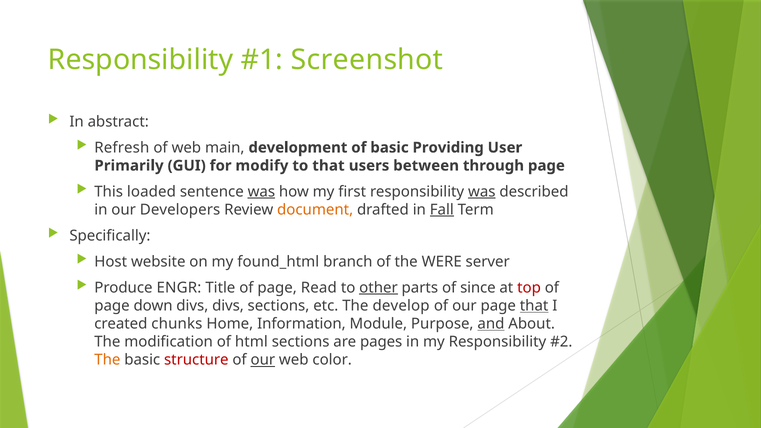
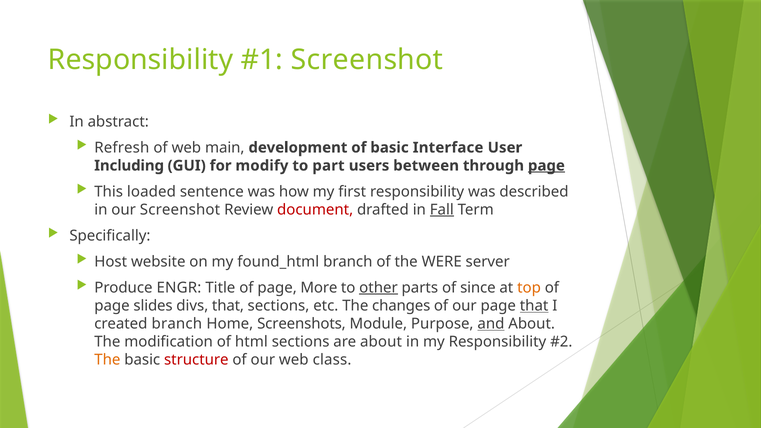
Providing: Providing -> Interface (448, 148)
Primarily: Primarily -> Including (129, 166)
to that: that -> part (328, 166)
page underline: none -> present (546, 166)
was underline: present -> none (261, 192)
was underline: present -> none (482, 192)
our Developers: Developers -> Screenshot (180, 210)
document colour: orange -> red (315, 210)
Read: Read -> More (319, 288)
top colour: red -> orange (529, 288)
down: down -> slides (153, 306)
divs divs: divs -> that (228, 306)
develop: develop -> changes (401, 306)
created chunks: chunks -> branch (177, 324)
Information: Information -> Screenshots (301, 324)
are pages: pages -> about (381, 342)
our underline: present -> none (263, 360)
color: color -> class (332, 360)
